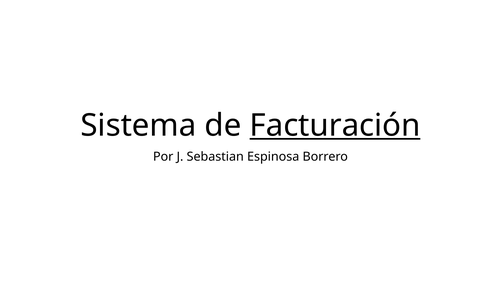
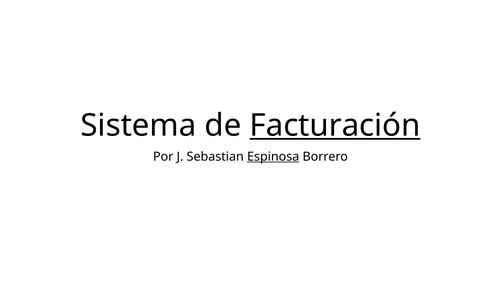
Espinosa underline: none -> present (273, 157)
